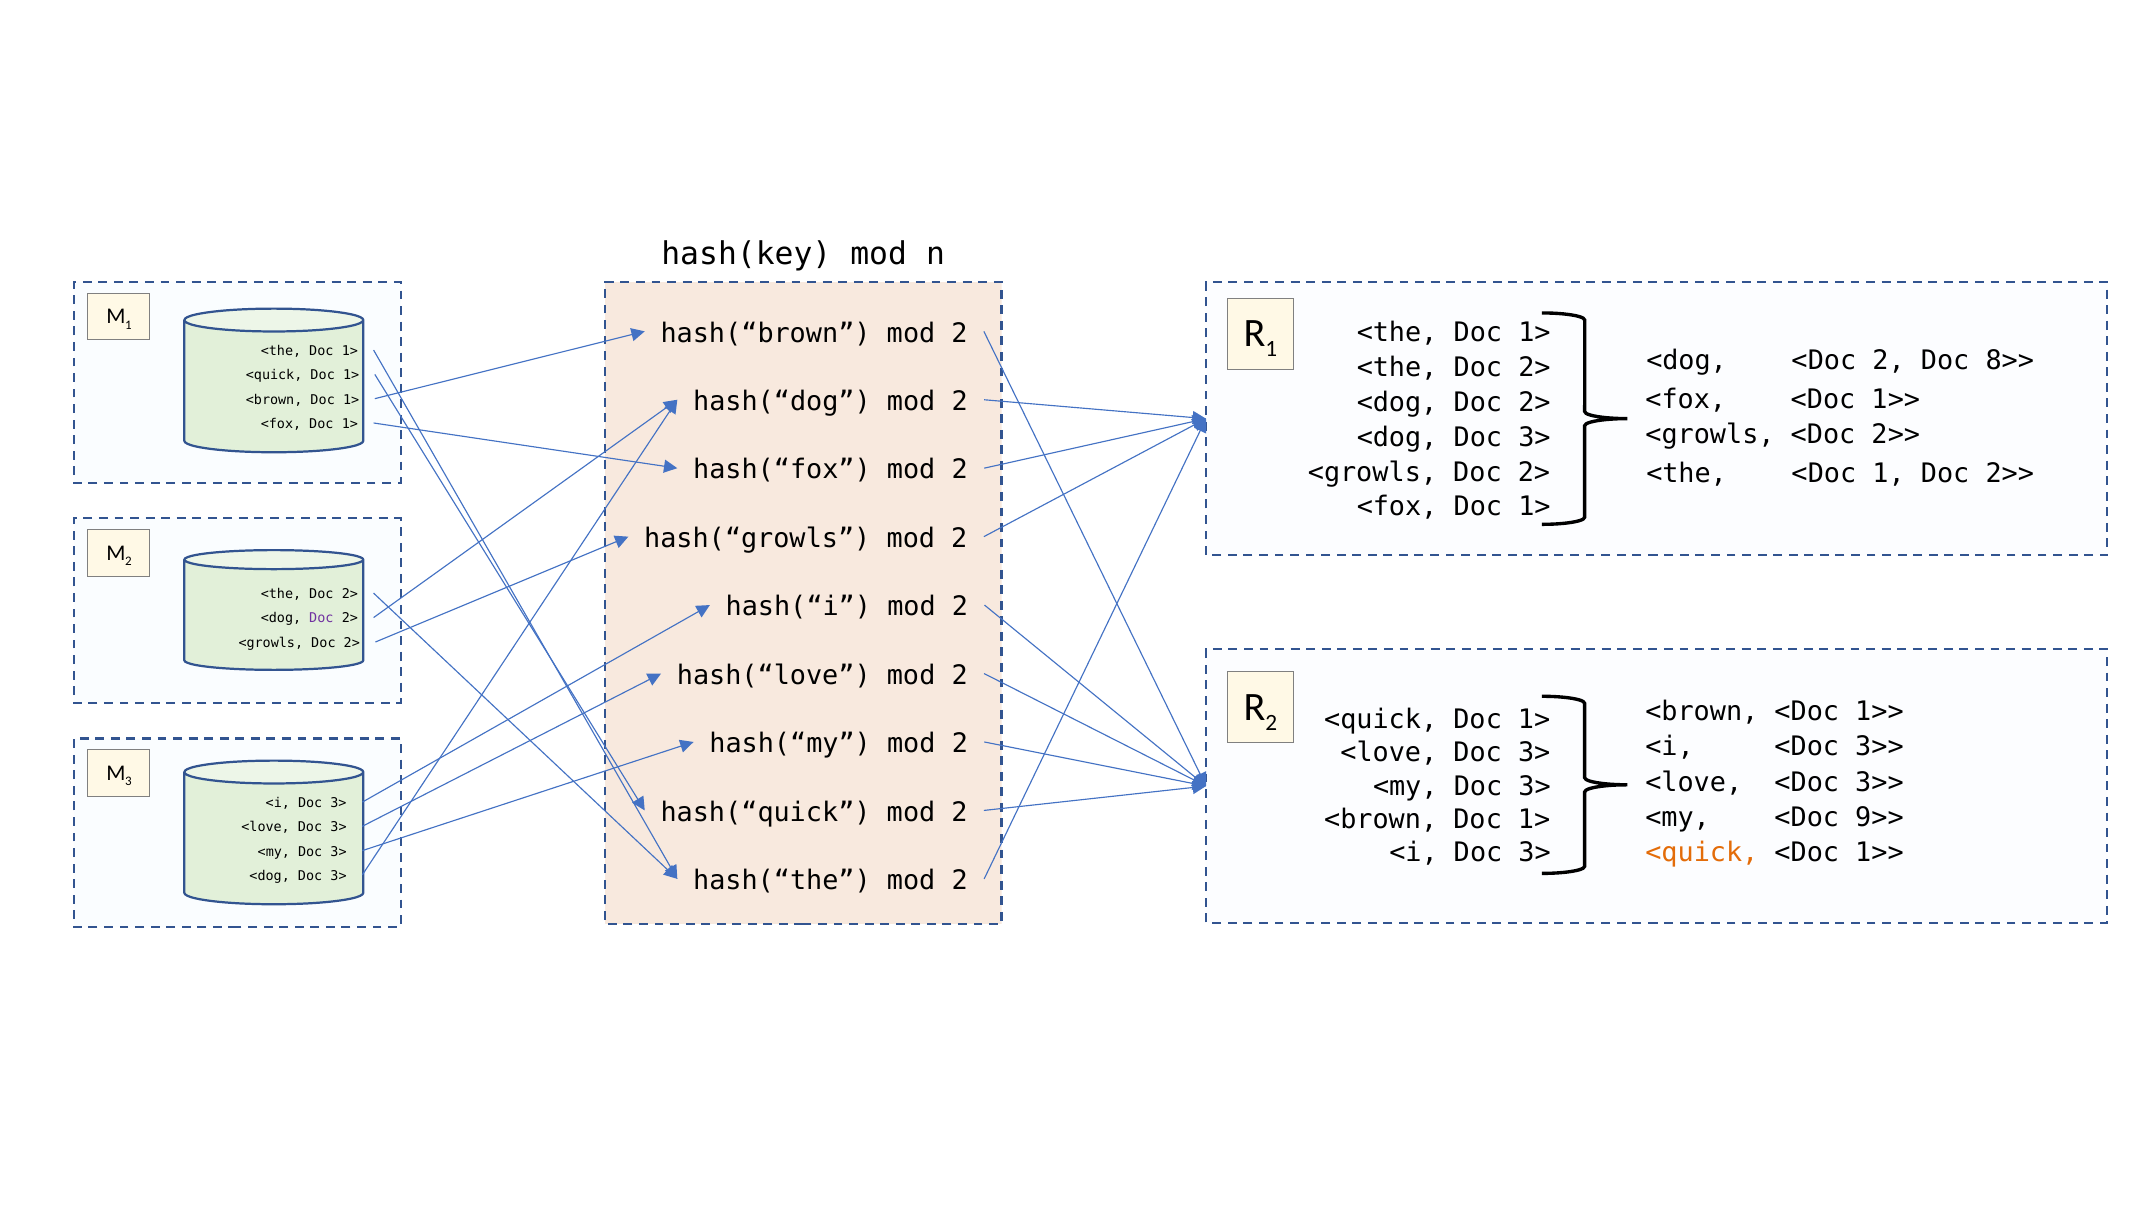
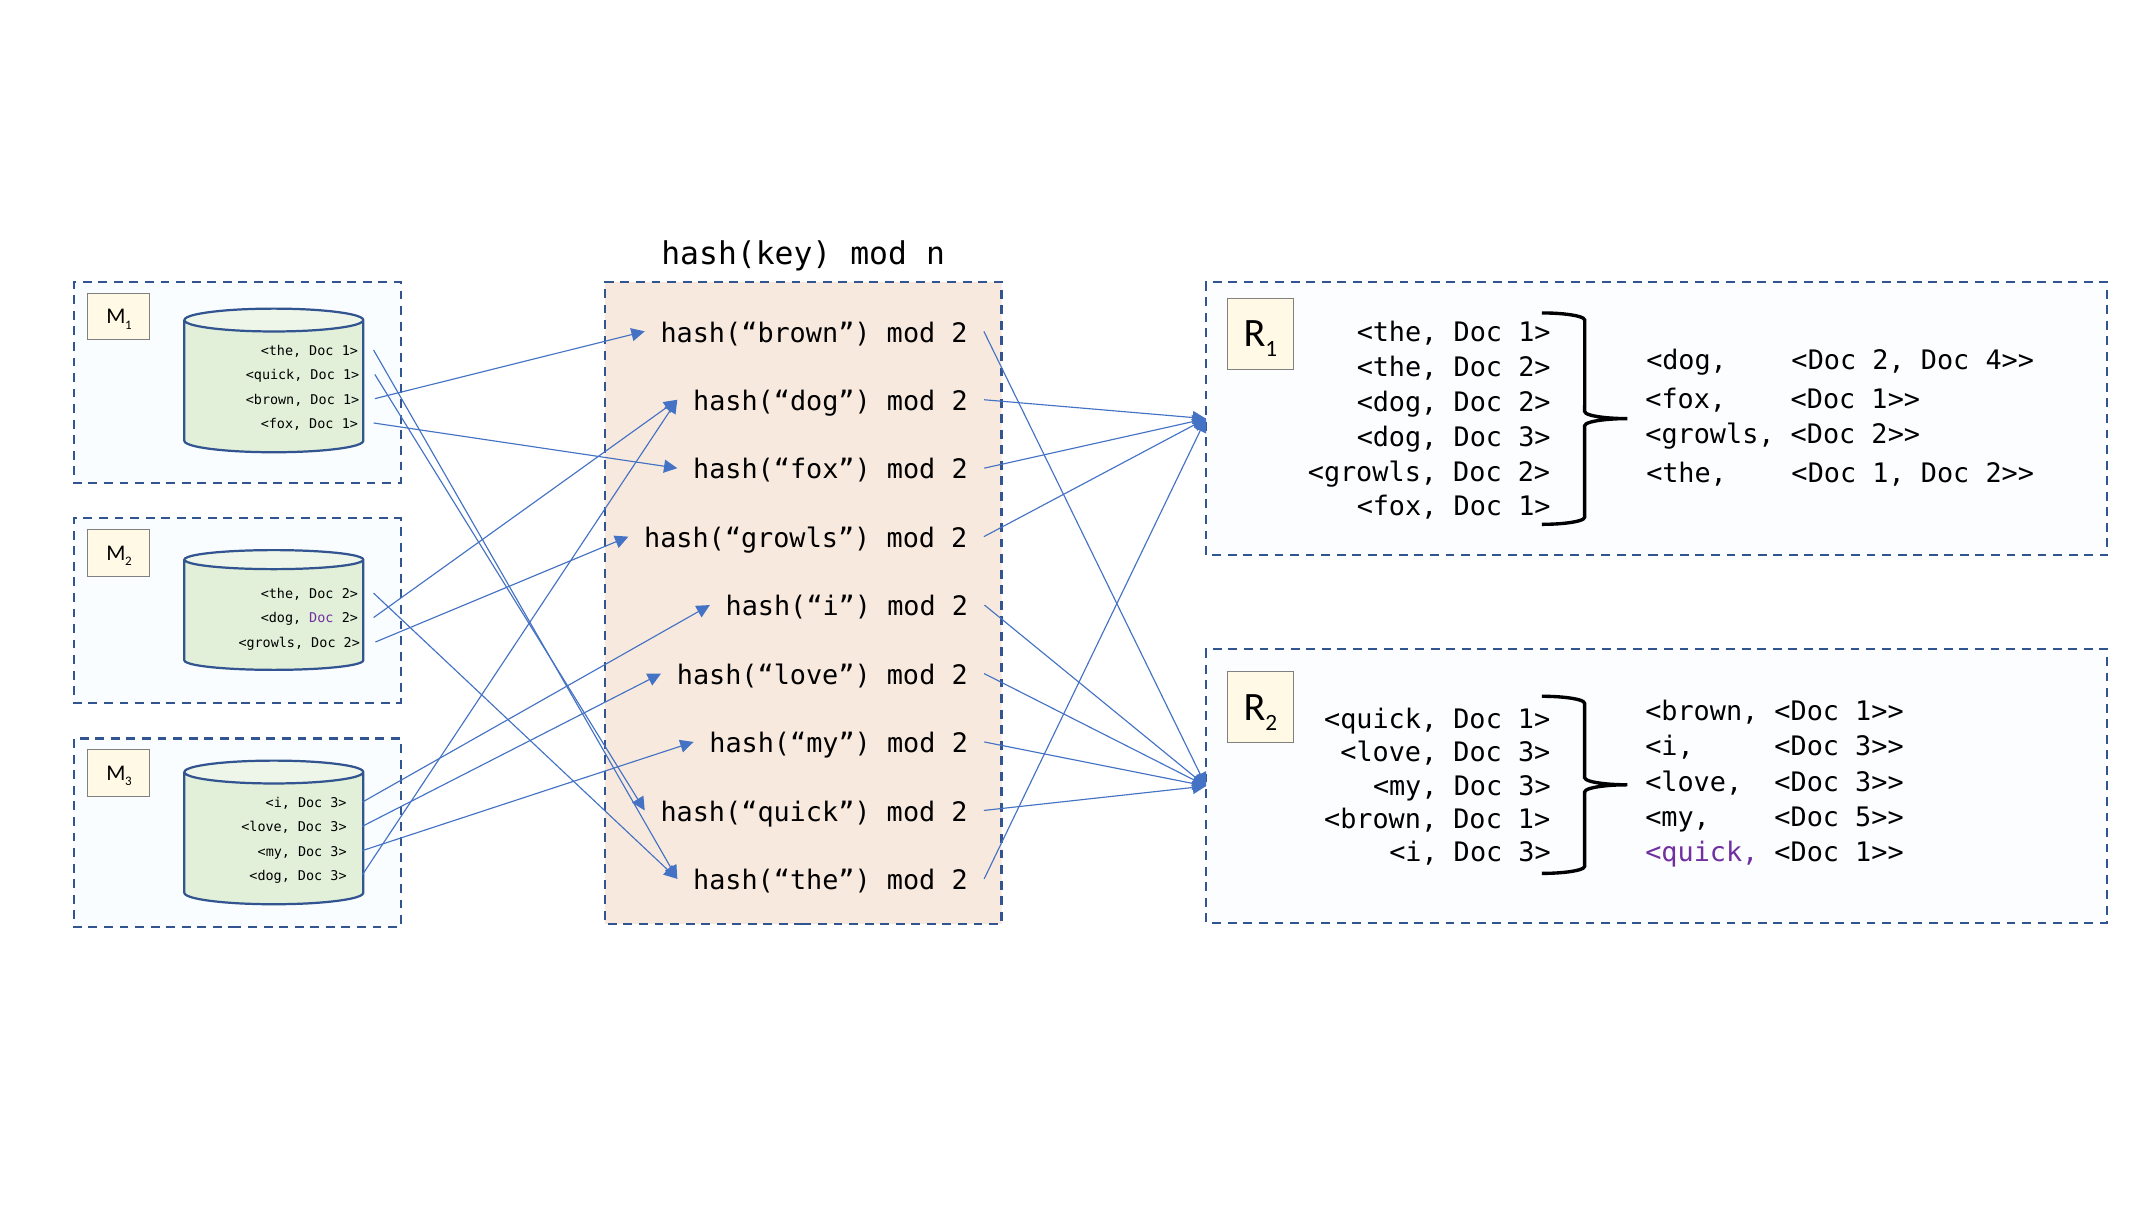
8>>: 8>> -> 4>> (2010, 361)
9>>: 9>> -> 5>> (1880, 818)
<quick colour: orange -> purple (1702, 853)
